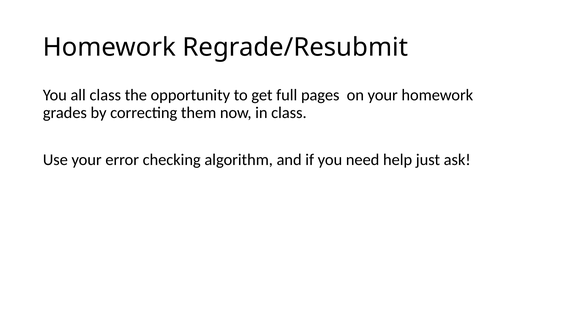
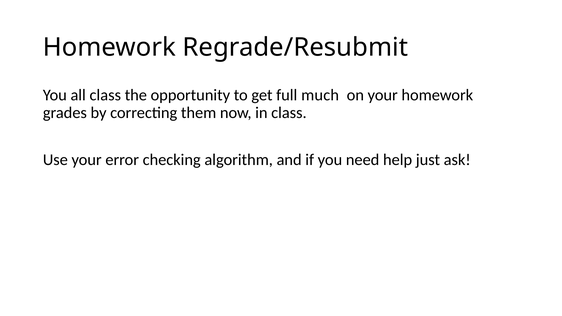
pages: pages -> much (320, 95)
